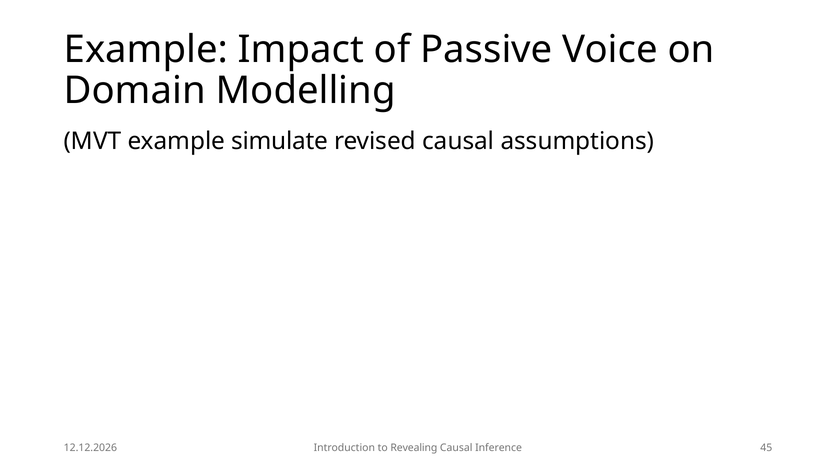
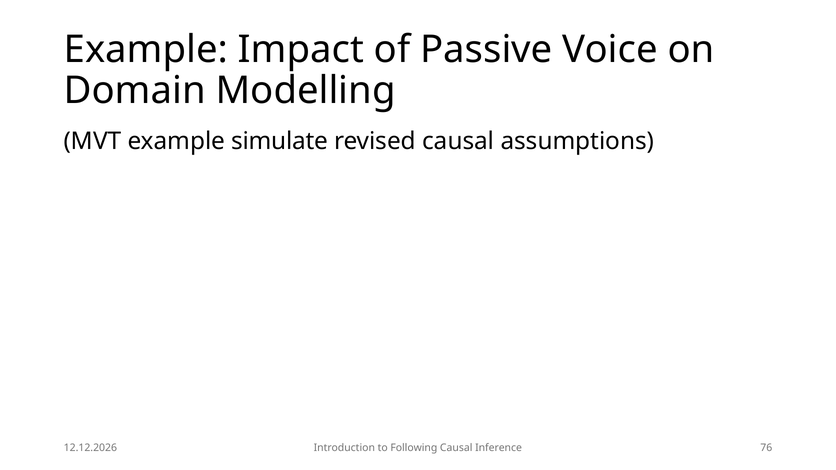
Revealing: Revealing -> Following (414, 448)
45: 45 -> 76 (766, 448)
